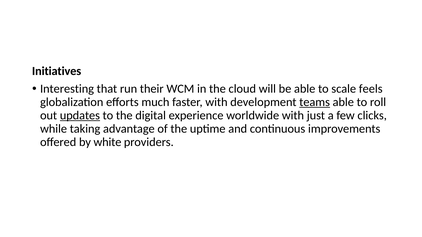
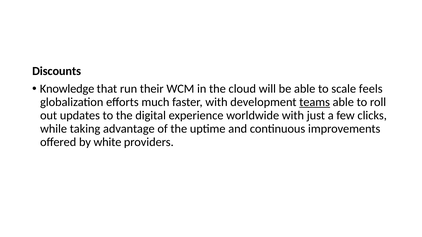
Initiatives: Initiatives -> Discounts (57, 71)
Interesting: Interesting -> Knowledge (67, 89)
updates underline: present -> none (80, 116)
